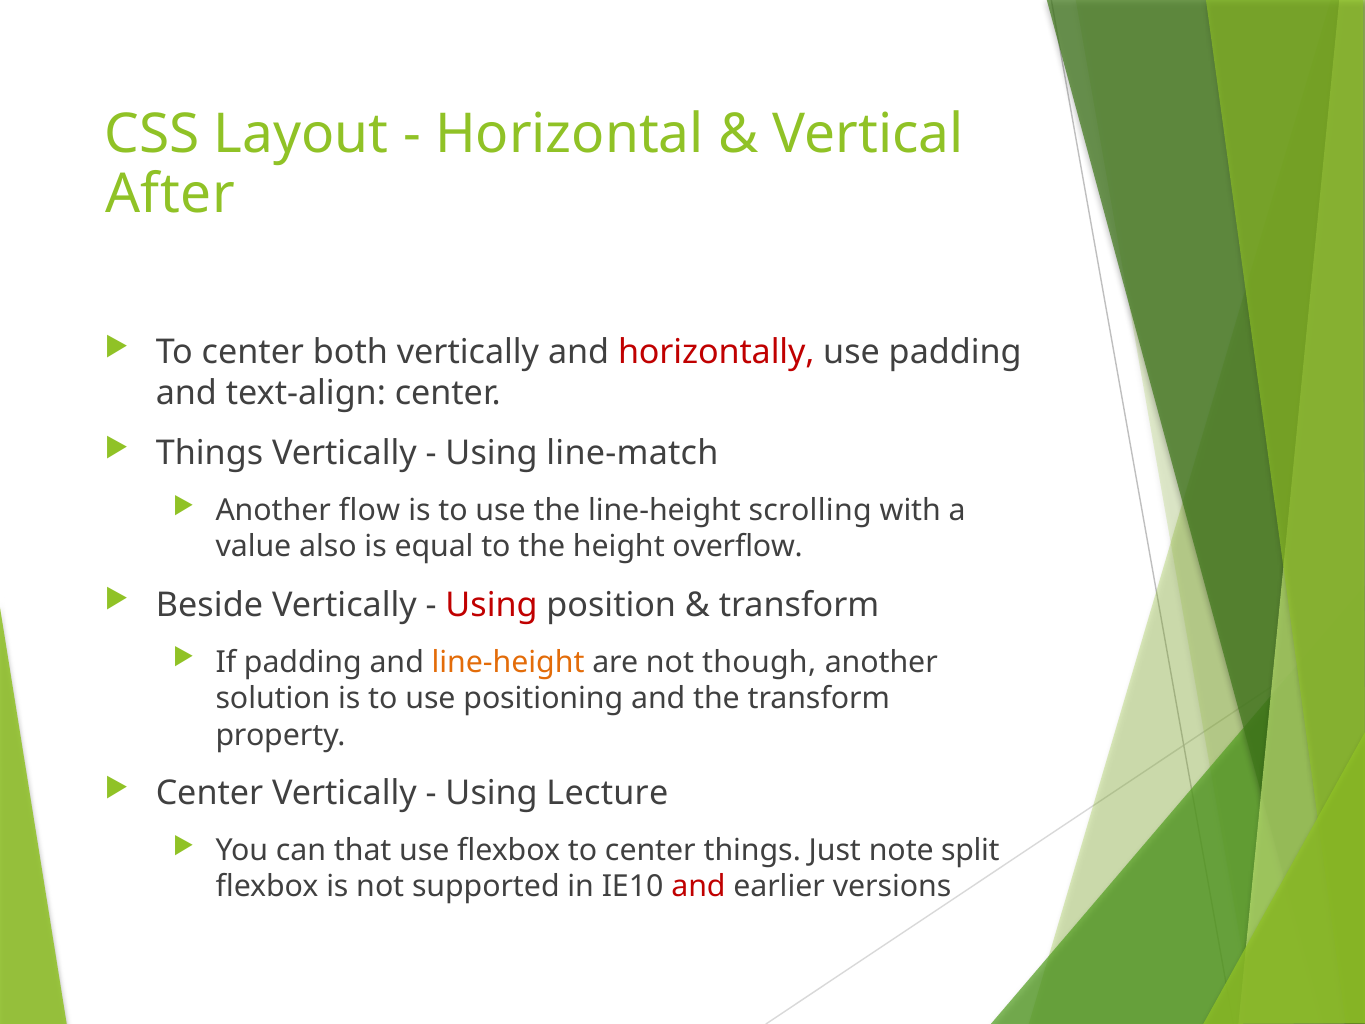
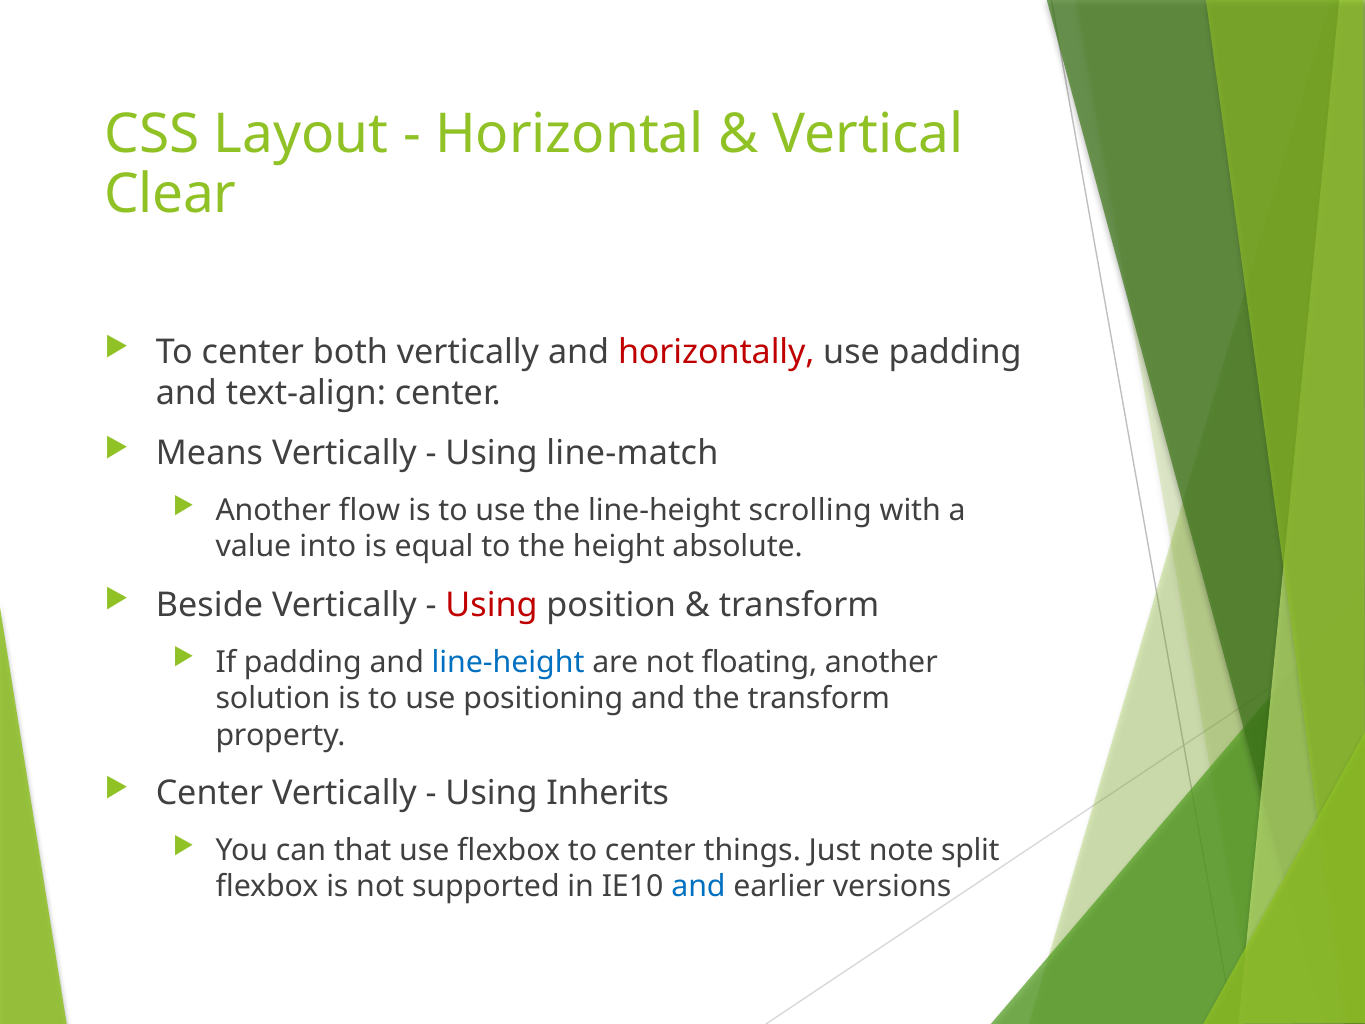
After: After -> Clear (170, 194)
Things: Things -> Means (209, 453)
also: also -> into (328, 547)
overflow: overflow -> absolute (738, 547)
line-height colour: orange -> blue (508, 662)
though: though -> floating (759, 662)
Lecture: Lecture -> Inherits (608, 793)
and colour: red -> blue (698, 887)
